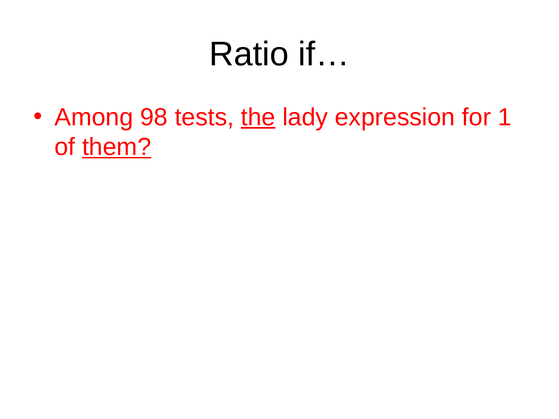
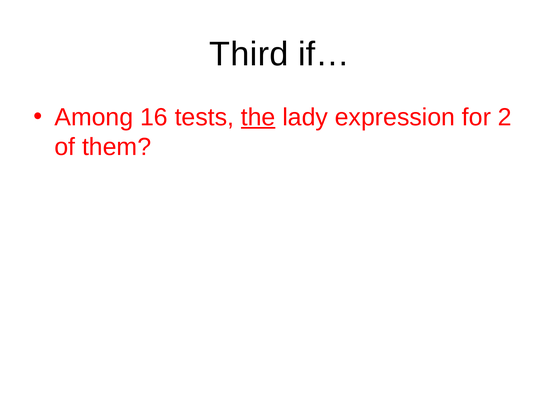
Ratio: Ratio -> Third (249, 54)
98: 98 -> 16 (154, 117)
1: 1 -> 2 (505, 117)
them underline: present -> none (117, 147)
